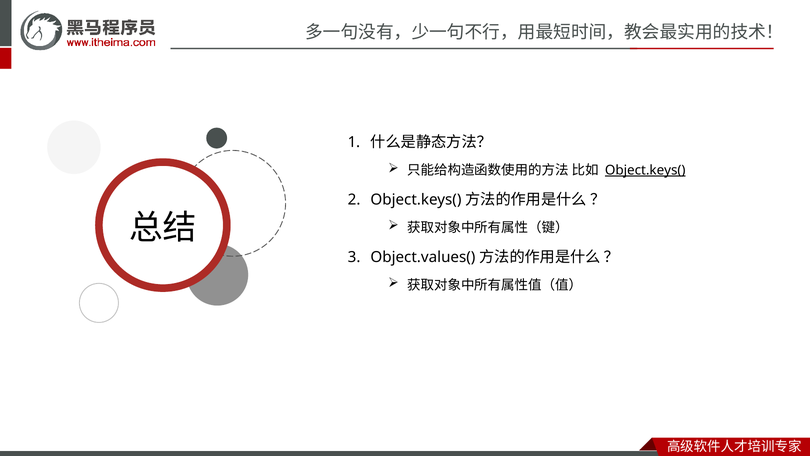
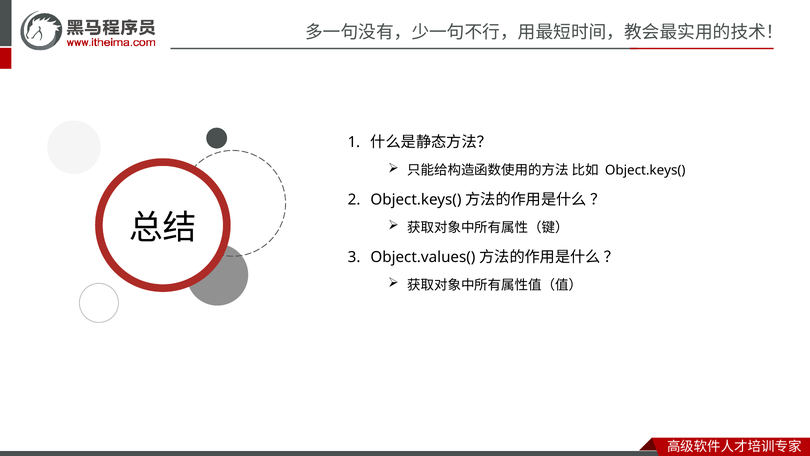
Object.keys( underline: present -> none (645, 170)
